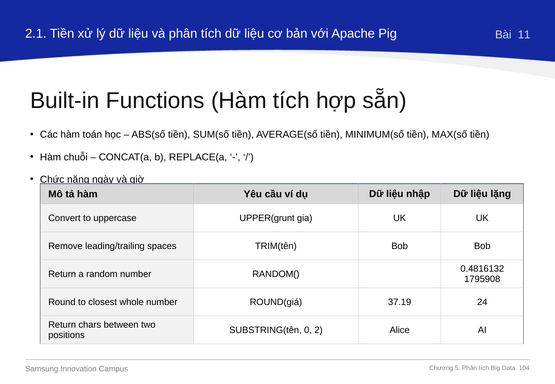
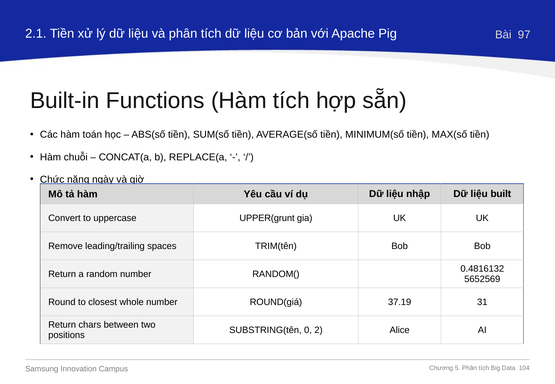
11: 11 -> 97 (524, 35)
lặng: lặng -> built (501, 194)
1795908: 1795908 -> 5652569 (482, 279)
24: 24 -> 31 (482, 302)
